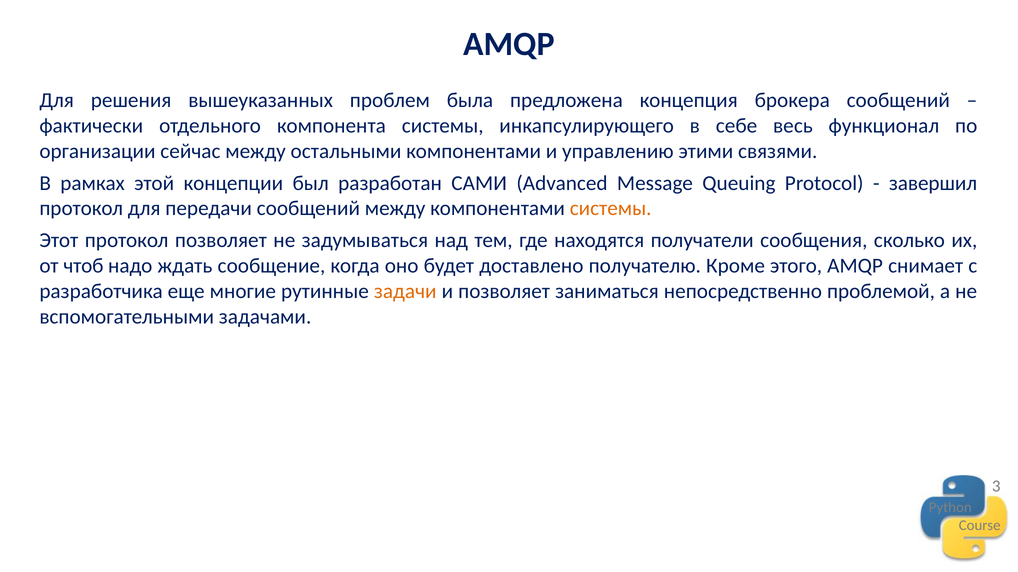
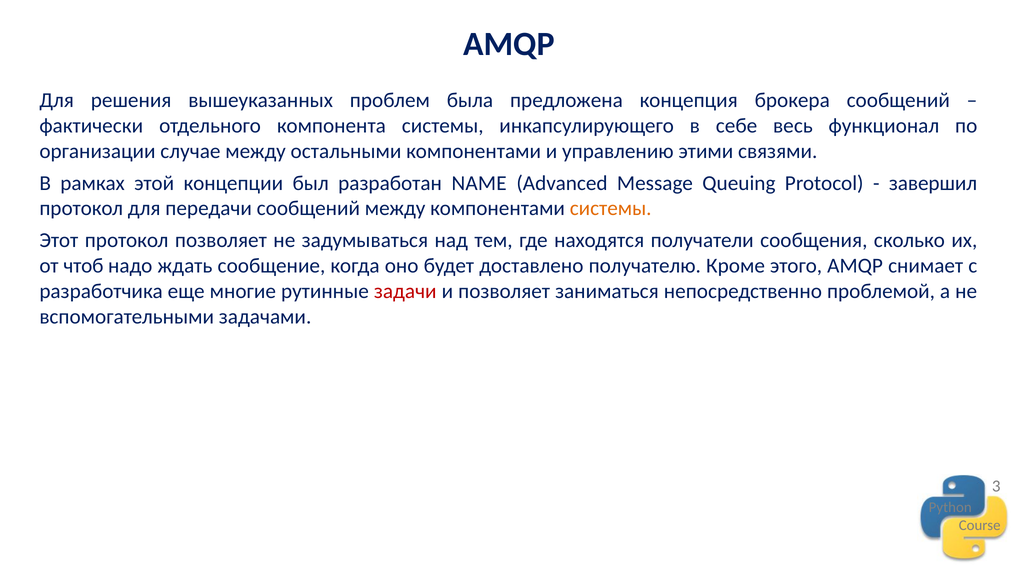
сейчас: сейчас -> случае (190, 151)
САМИ: САМИ -> NAME (479, 183)
задачи colour: orange -> red (405, 291)
